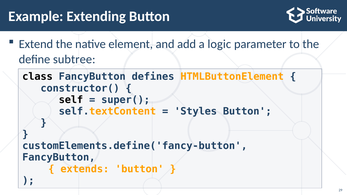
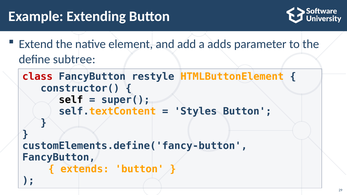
logic: logic -> adds (219, 44)
class colour: black -> red (38, 77)
defines: defines -> restyle (153, 77)
